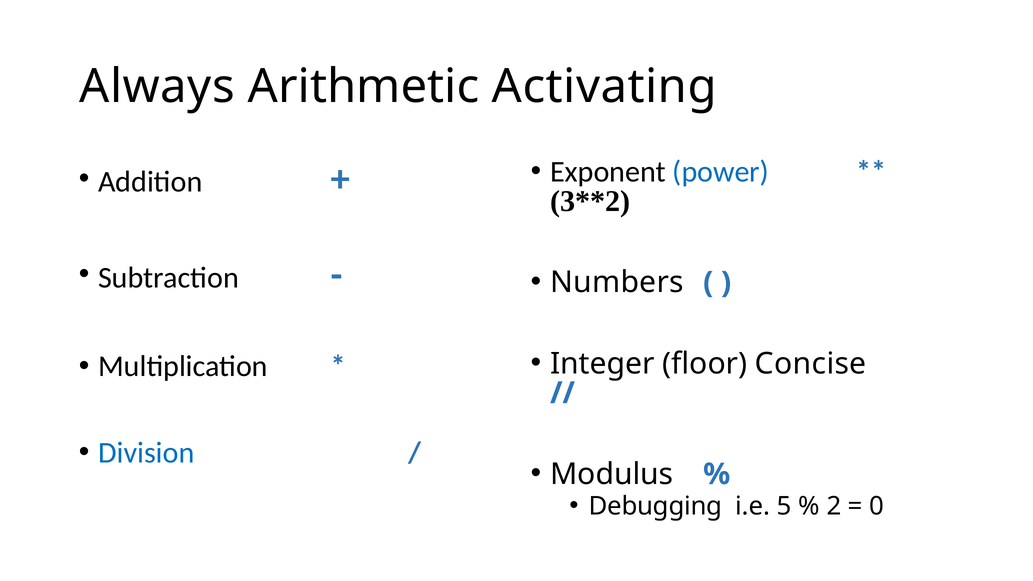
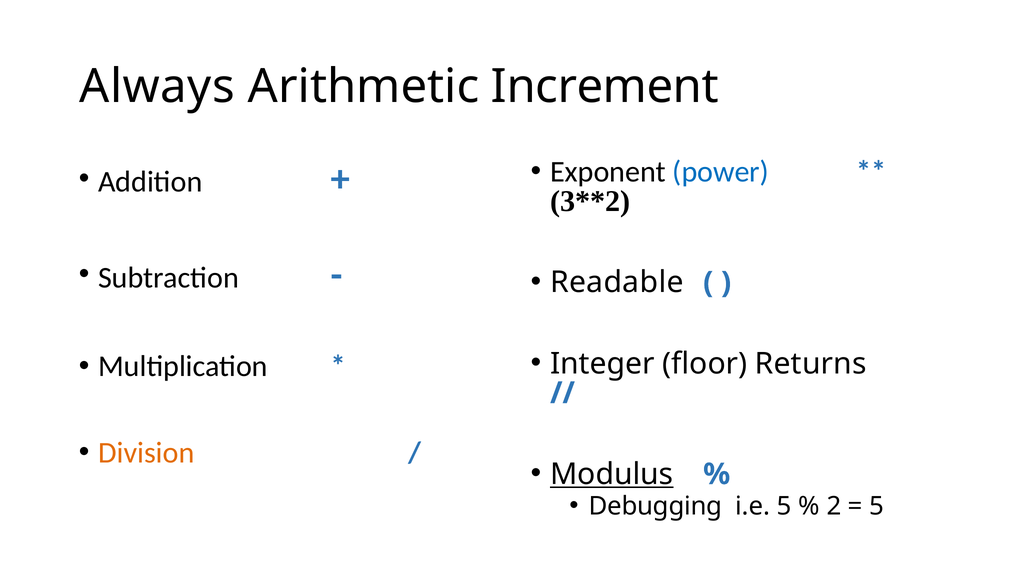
Activating: Activating -> Increment (605, 87)
Numbers: Numbers -> Readable (617, 283)
Concise: Concise -> Returns (811, 364)
Division colour: blue -> orange (146, 453)
Modulus underline: none -> present (612, 474)
0: 0 -> 5 (877, 506)
